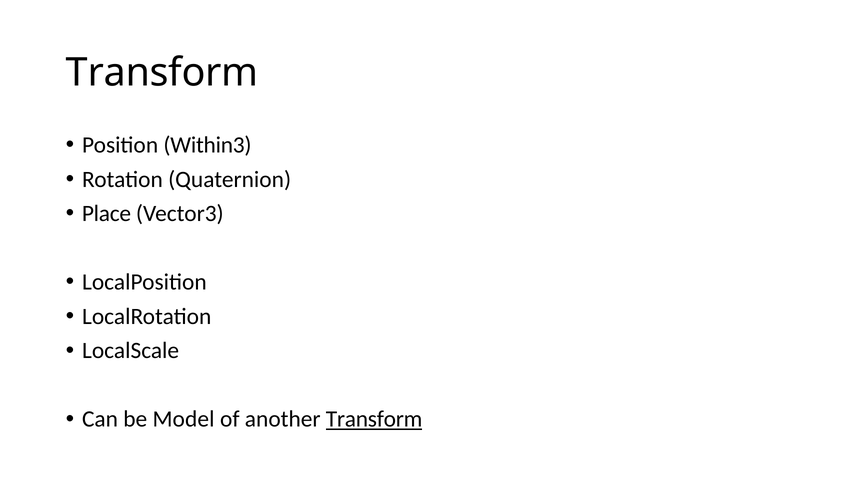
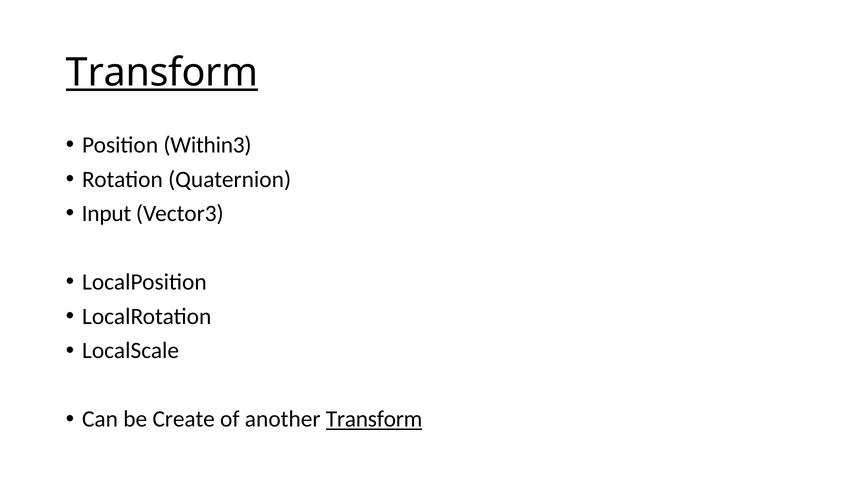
Transform underline: none -> present (162, 73)
Place: Place -> Input (106, 214)
Model: Model -> Create (184, 419)
